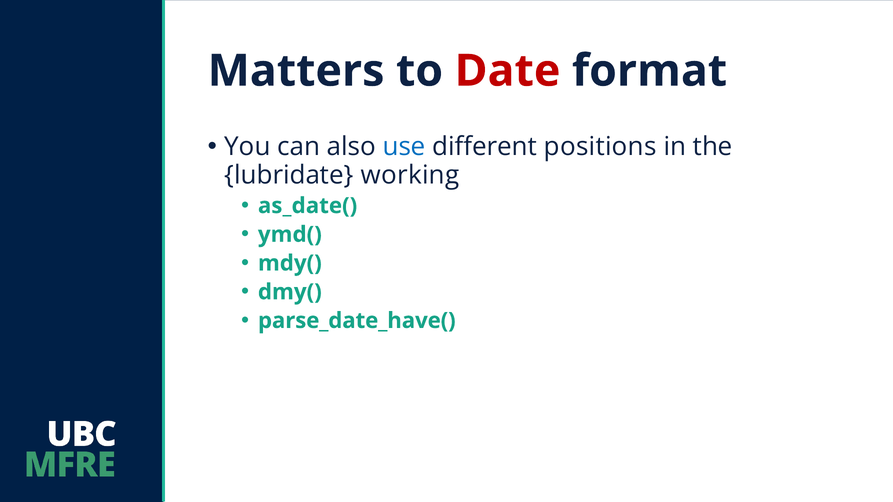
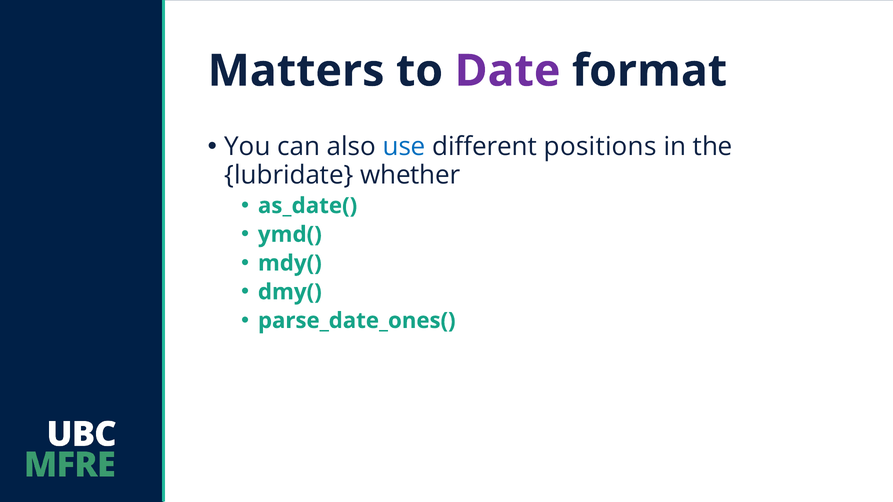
Date colour: red -> purple (507, 71)
working: working -> whether (410, 175)
parse_date_have(: parse_date_have( -> parse_date_ones( (357, 321)
